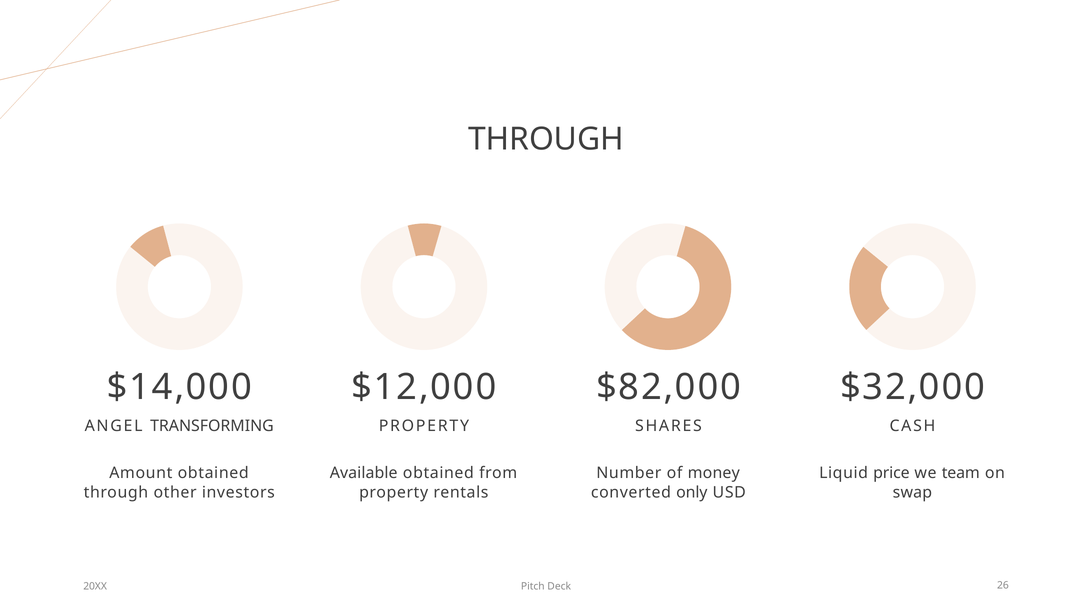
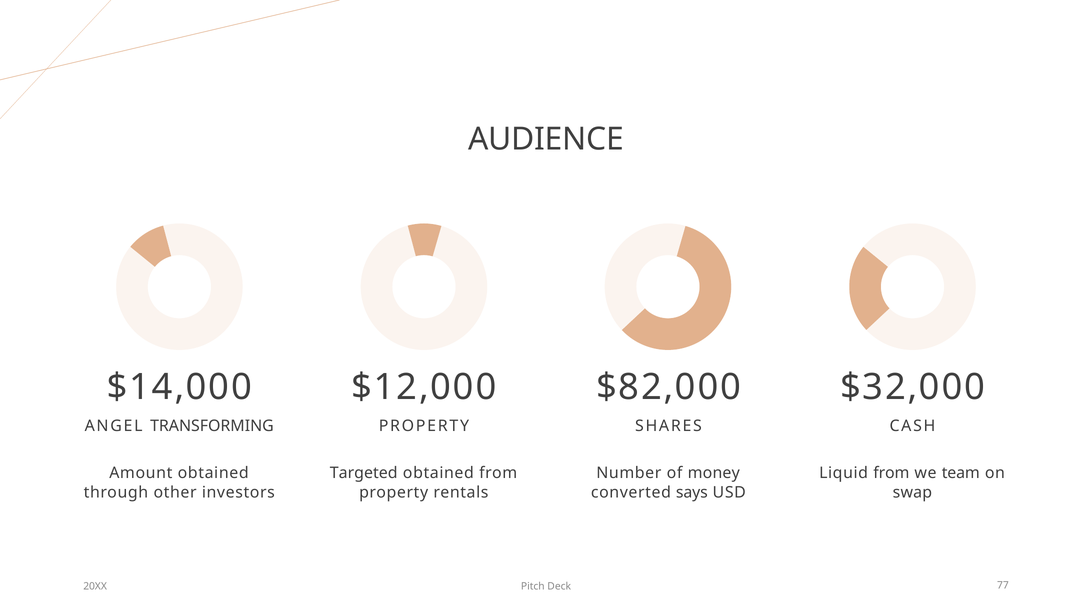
THROUGH: THROUGH -> AUDIENCE (546, 139)
Available: Available -> Targeted (364, 473)
Liquid price: price -> from (891, 473)
only: only -> says (692, 493)
26: 26 -> 77 (1003, 586)
